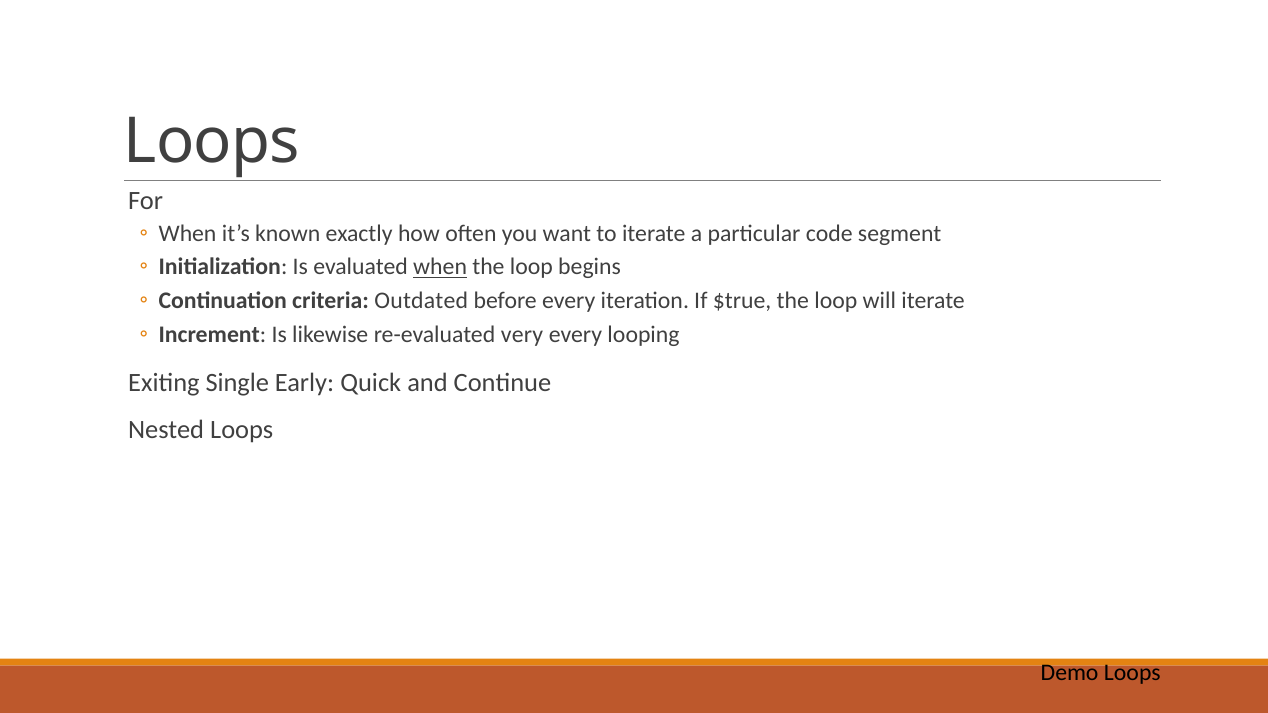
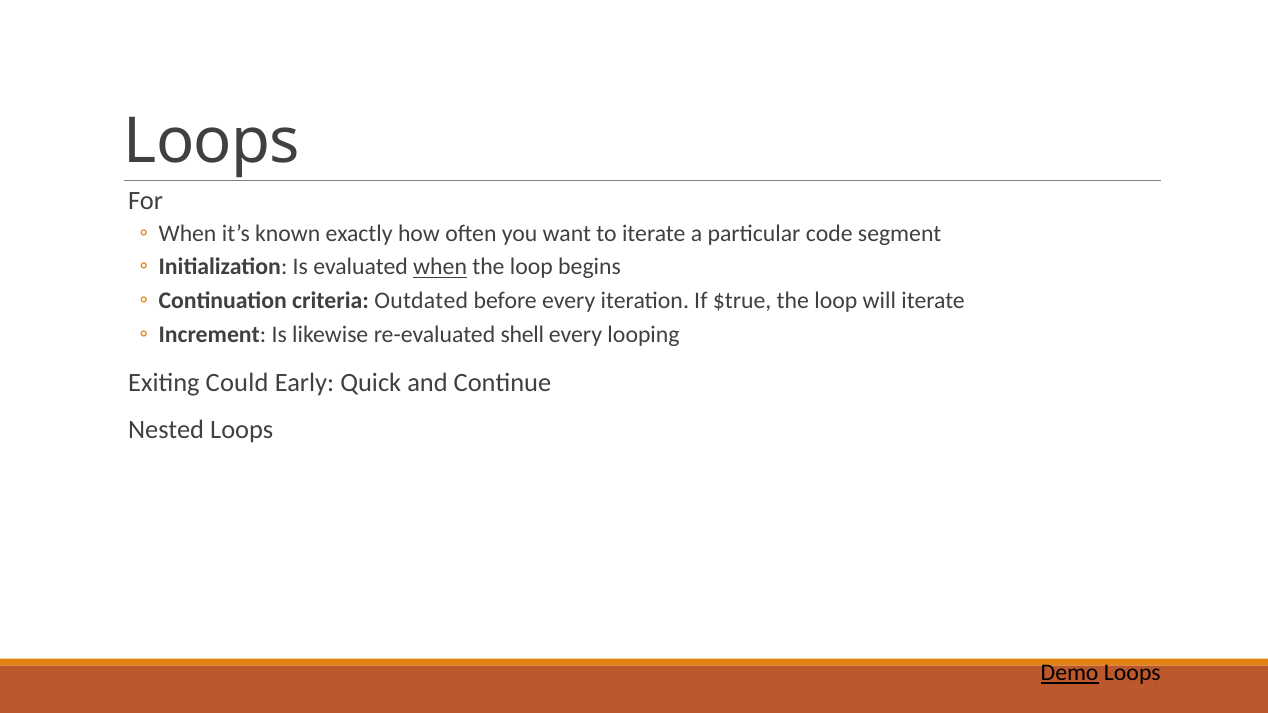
very: very -> shell (522, 334)
Single: Single -> Could (237, 383)
Demo underline: none -> present (1070, 673)
